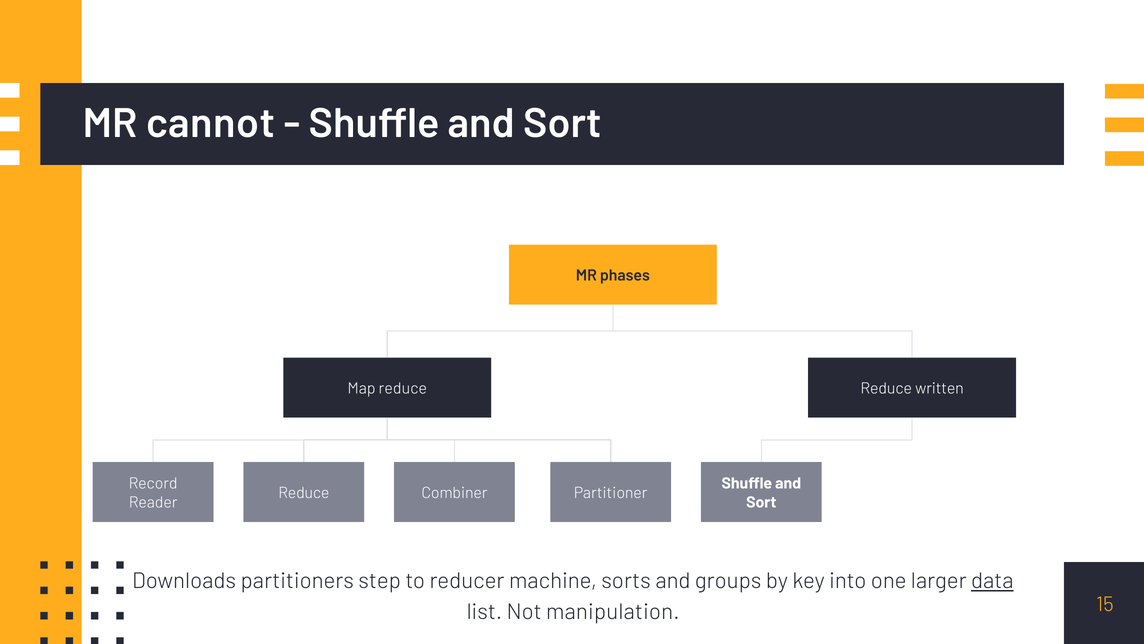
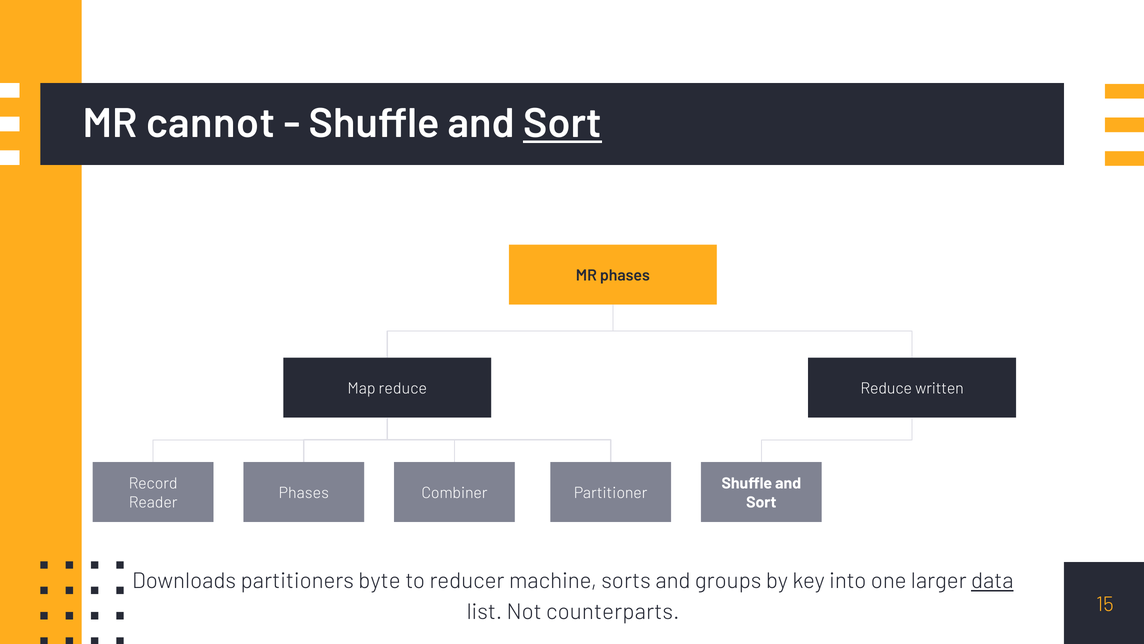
Sort underline: none -> present (562, 124)
Reduce: Reduce -> Phases (304, 493)
step: step -> byte (379, 581)
manipulation: manipulation -> counterparts (613, 611)
